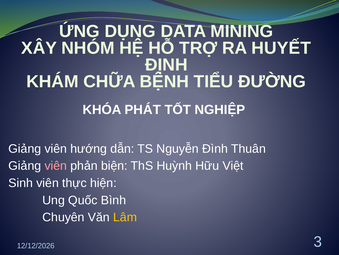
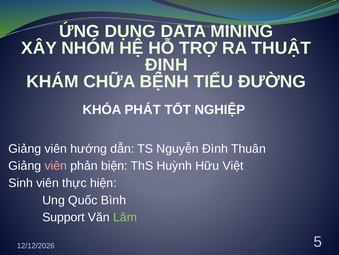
HUYẾT: HUYẾT -> THUẬT (281, 48)
Chuyên: Chuyên -> Support (64, 217)
Lâm colour: yellow -> light green (125, 217)
3: 3 -> 5 (318, 241)
